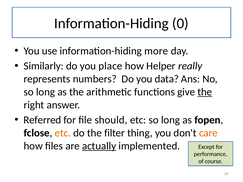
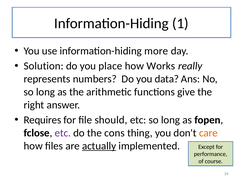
0: 0 -> 1 (180, 24)
Similarly: Similarly -> Solution (44, 66)
Helper: Helper -> Works (161, 66)
the underline: present -> none (205, 92)
Referred: Referred -> Requires (42, 120)
etc colour: orange -> purple (63, 133)
filter: filter -> cons (114, 133)
